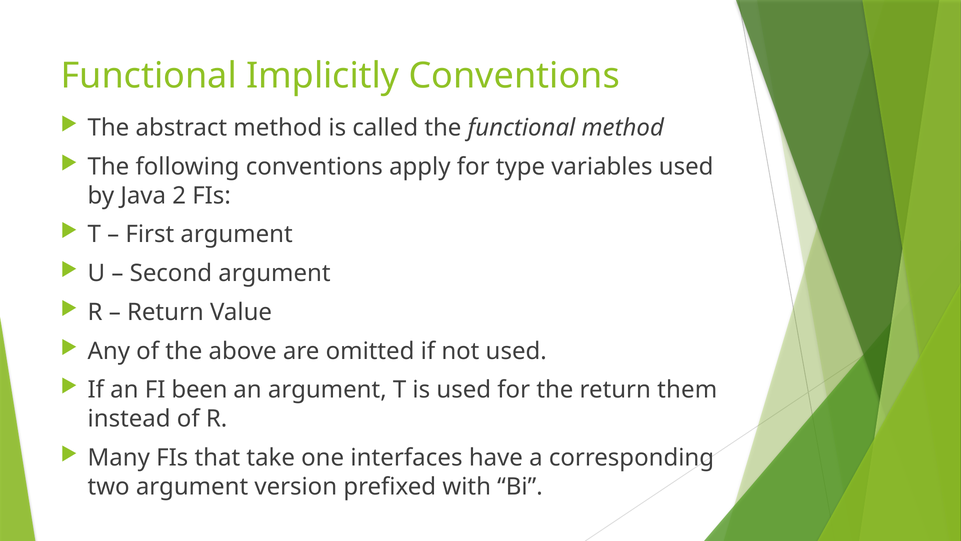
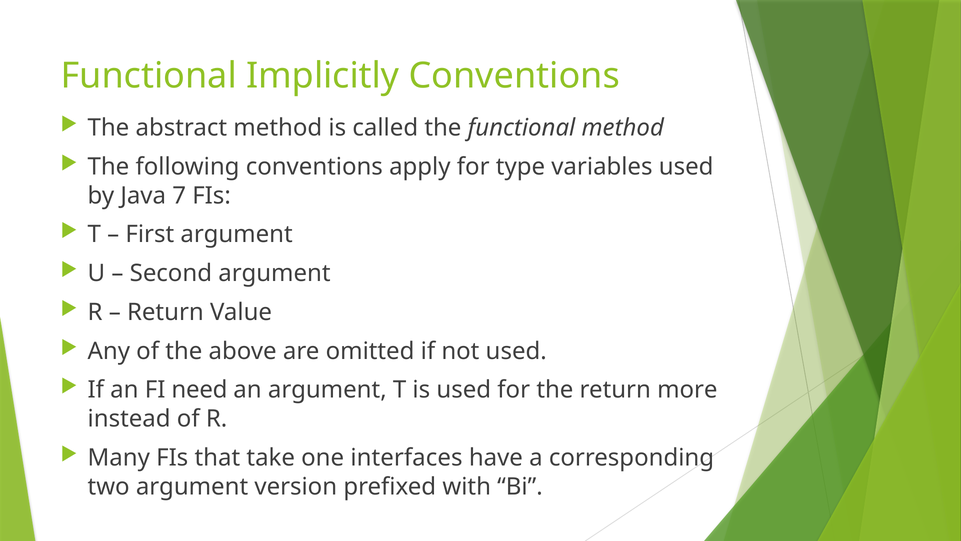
2: 2 -> 7 (179, 195)
been: been -> need (200, 390)
them: them -> more (687, 390)
